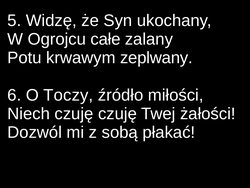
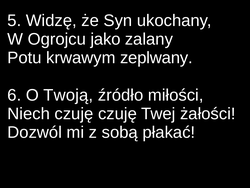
całe: całe -> jako (105, 39)
Toczy: Toczy -> Twoją (68, 95)
